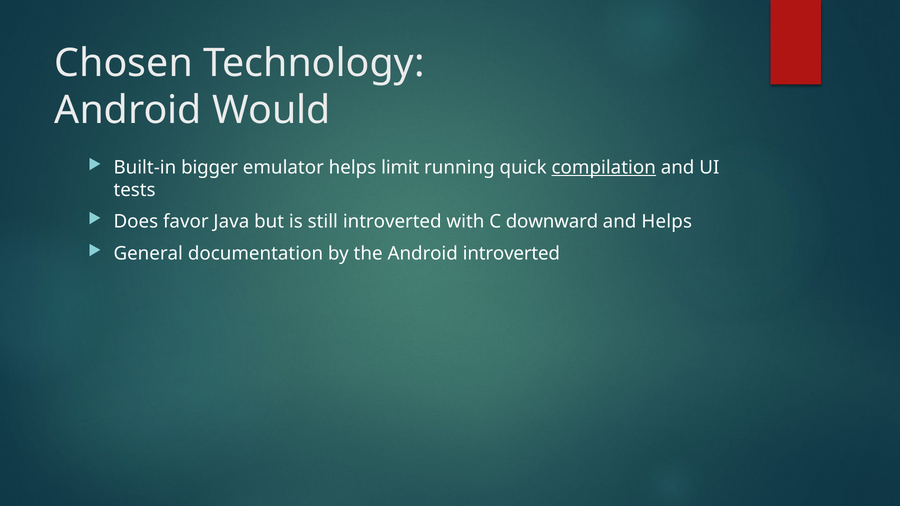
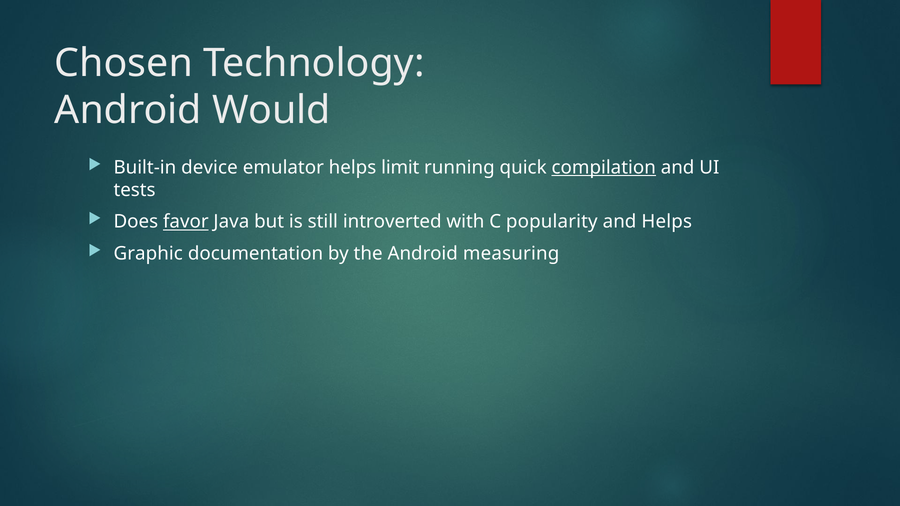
bigger: bigger -> device (209, 167)
favor underline: none -> present (186, 222)
downward: downward -> popularity (552, 222)
General: General -> Graphic (148, 254)
Android introverted: introverted -> measuring (511, 254)
